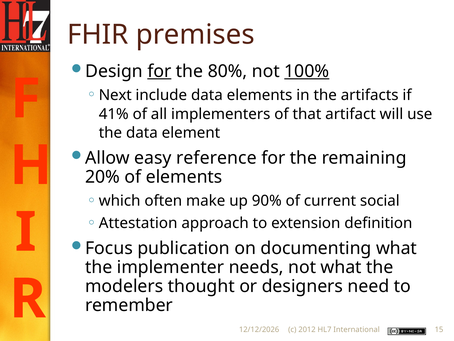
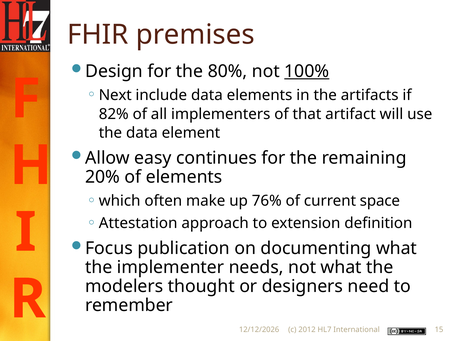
for underline: present -> none (159, 71)
41%: 41% -> 82% (114, 114)
reference: reference -> continues (217, 158)
90%: 90% -> 76% (267, 201)
social: social -> space (380, 201)
